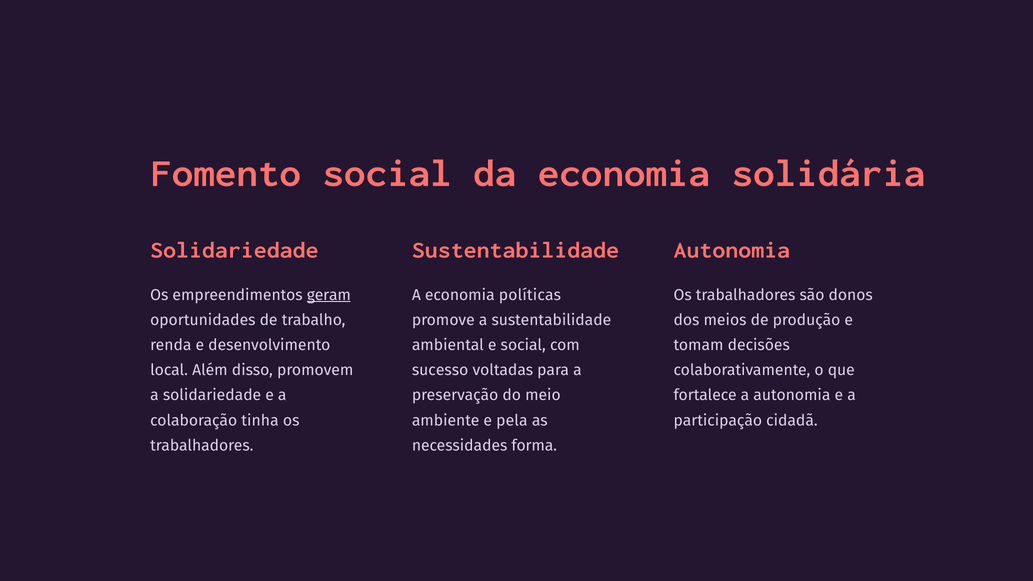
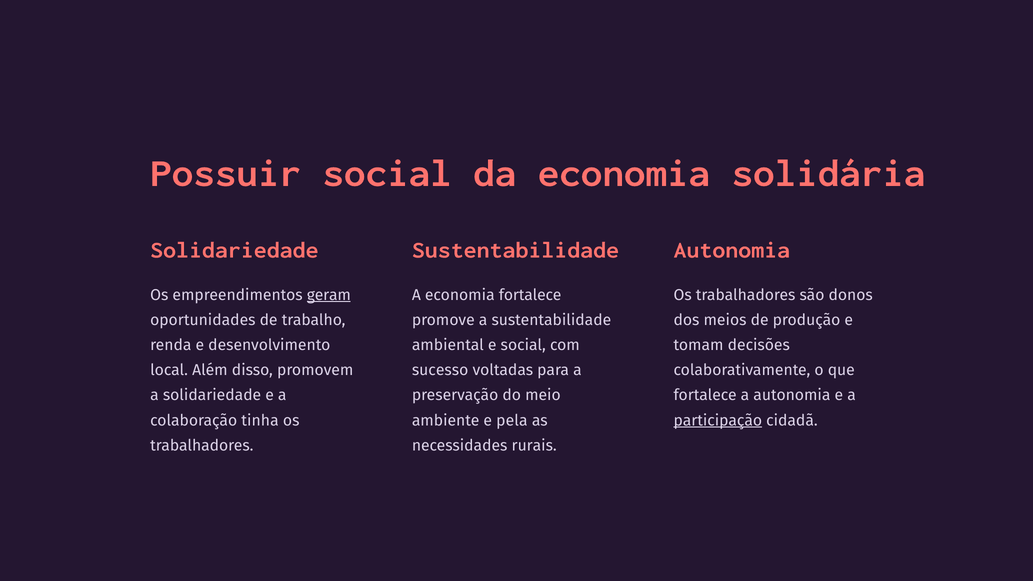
Fomento: Fomento -> Possuir (226, 173)
economia políticas: políticas -> fortalece (530, 295)
participação underline: none -> present (718, 420)
forma: forma -> rurais (534, 446)
